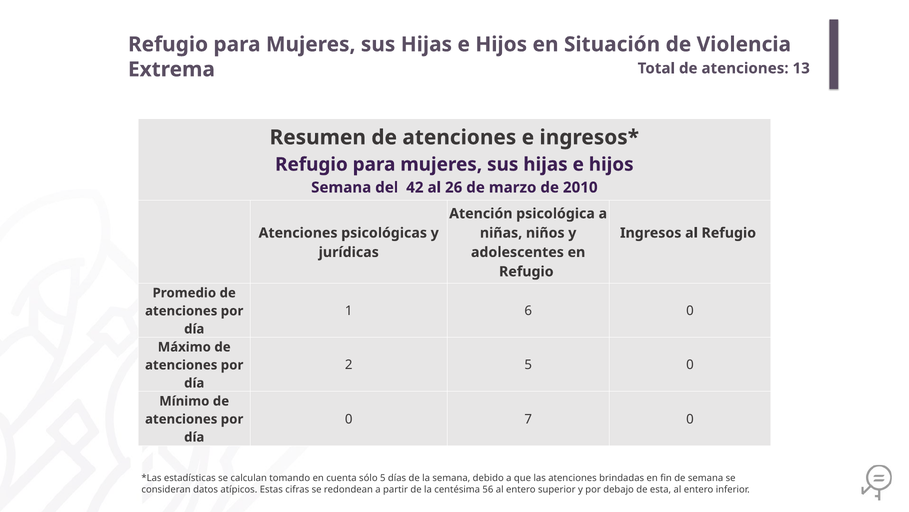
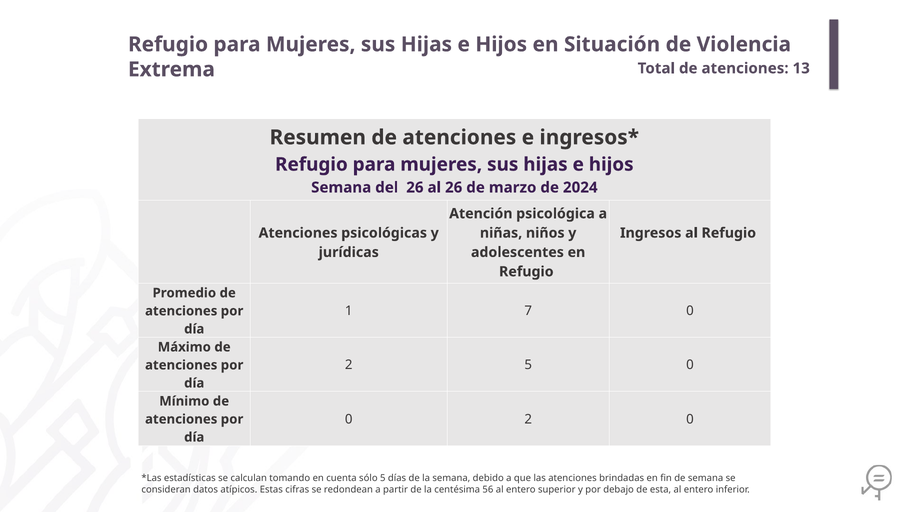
del 42: 42 -> 26 (415, 187)
2010: 2010 -> 2024 (580, 187)
6: 6 -> 7 (528, 311)
0 7: 7 -> 2 (528, 419)
